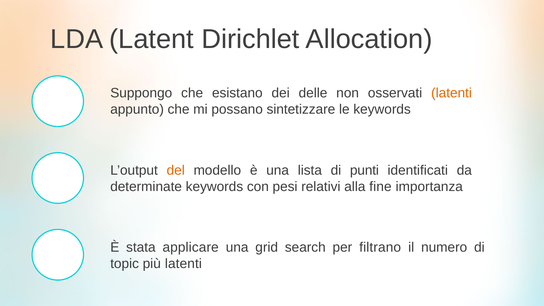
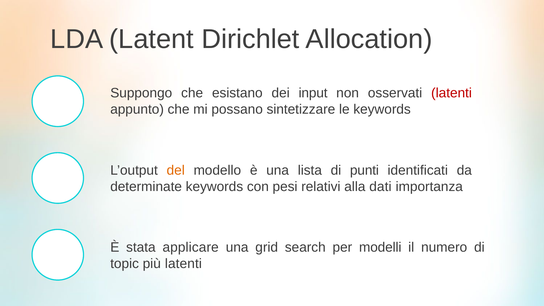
delle: delle -> input (313, 93)
latenti colour: orange -> red (452, 93)
fine: fine -> dati (380, 187)
filtrano: filtrano -> modelli (380, 248)
